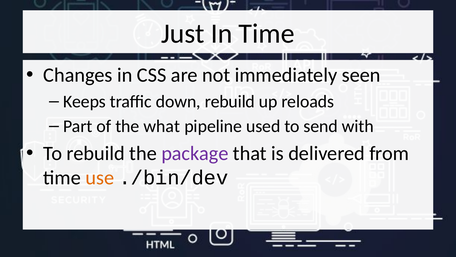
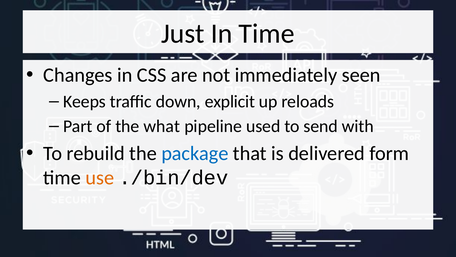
down rebuild: rebuild -> explicit (230, 101)
package colour: purple -> blue (195, 153)
from: from -> form (389, 153)
